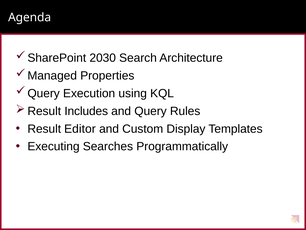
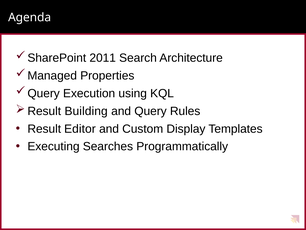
2030: 2030 -> 2011 (103, 58)
Includes: Includes -> Building (86, 111)
